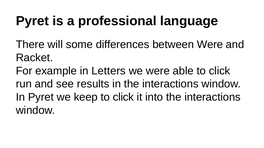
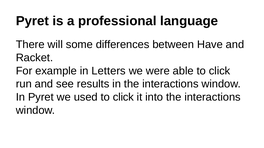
between Were: Were -> Have (210, 45)
keep: keep -> used (86, 97)
